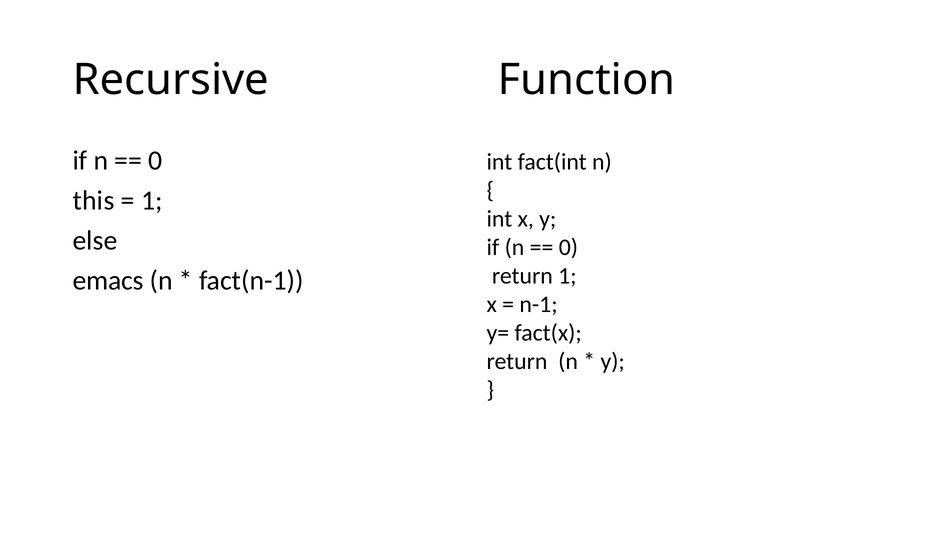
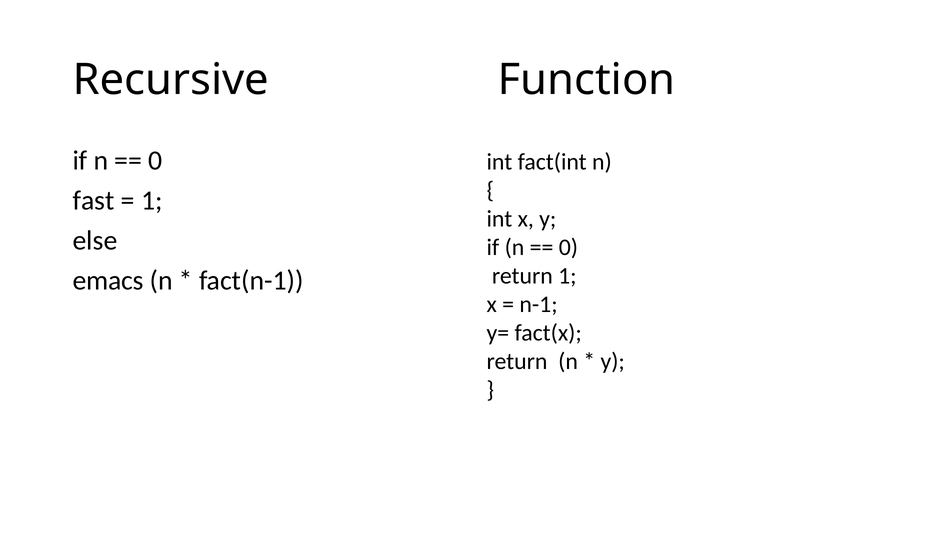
this: this -> fast (94, 201)
